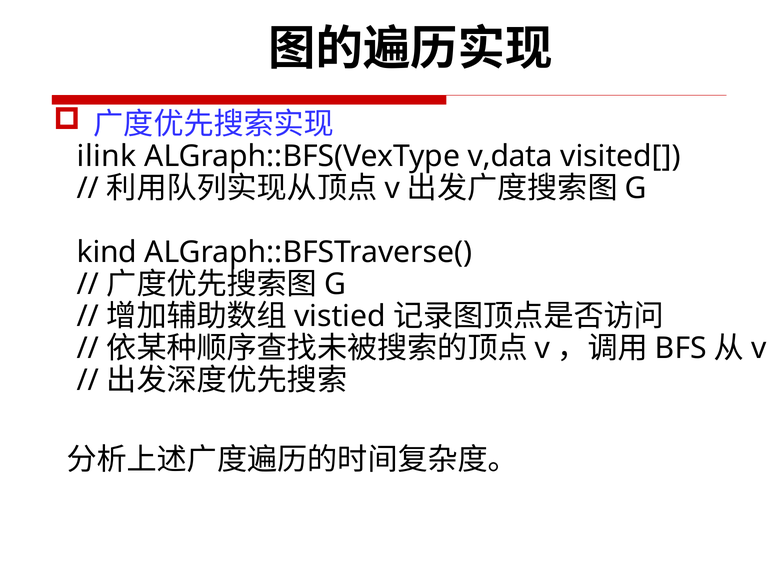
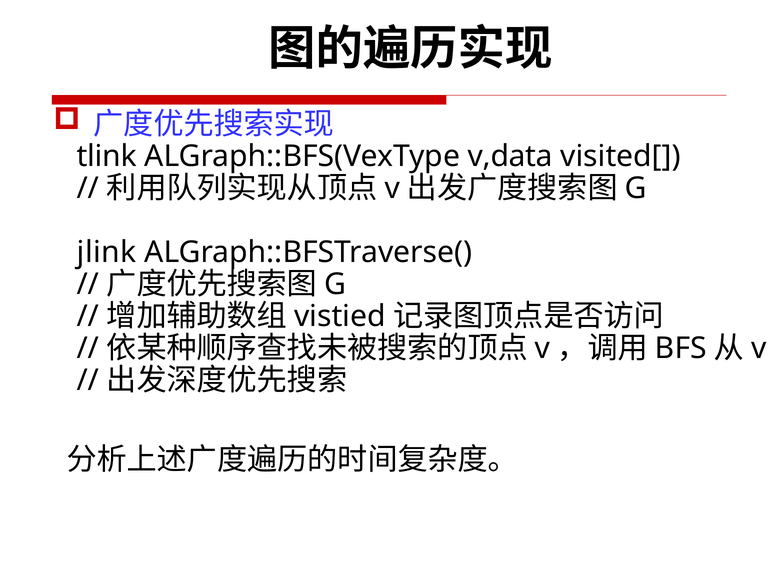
ilink: ilink -> tlink (107, 157)
kind: kind -> jlink (107, 253)
